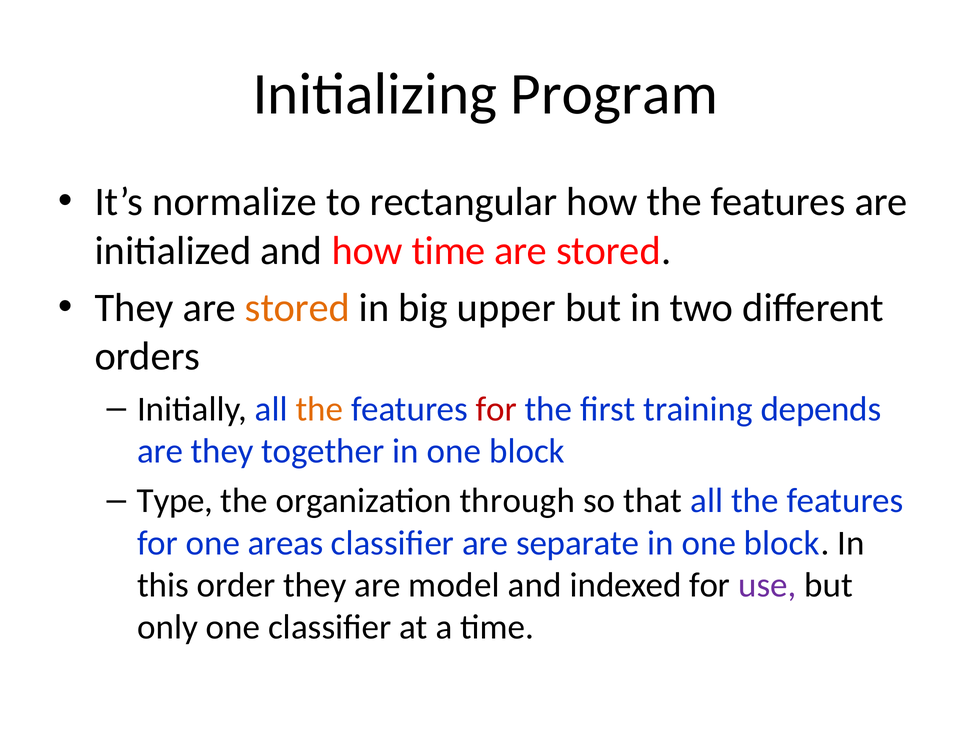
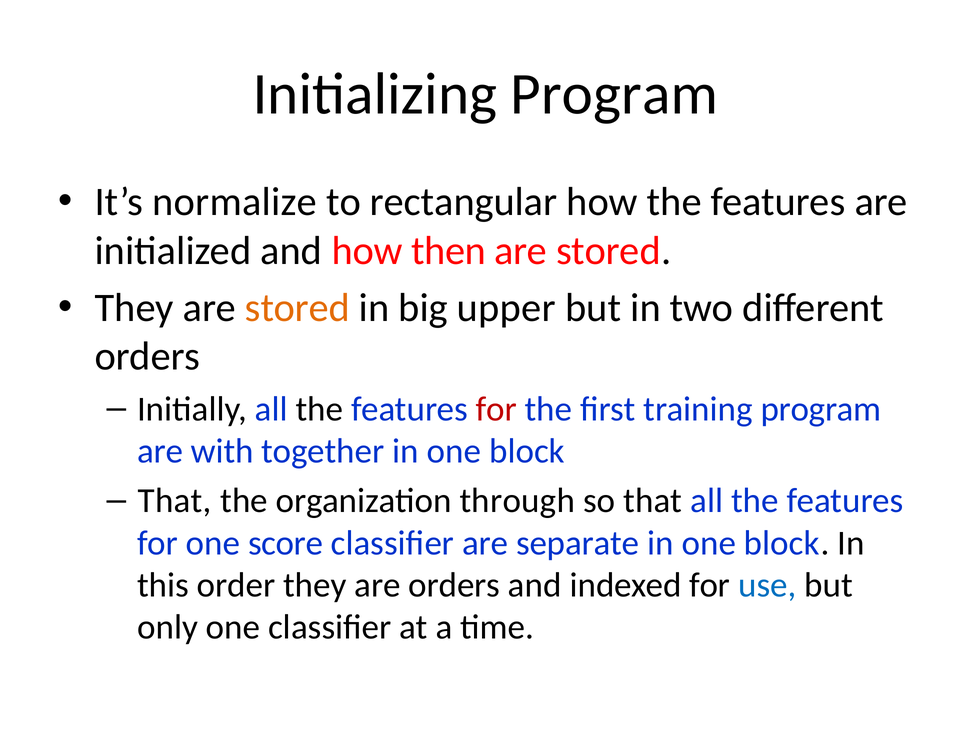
how time: time -> then (449, 250)
the colour: orange -> black (319, 409)
training depends: depends -> program (821, 409)
are they: they -> with (222, 451)
Type: Type -> That (175, 500)
areas: areas -> score (286, 542)
are model: model -> orders (454, 584)
use colour: purple -> blue (767, 584)
